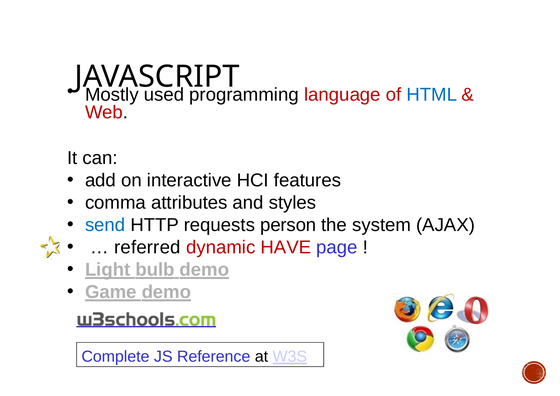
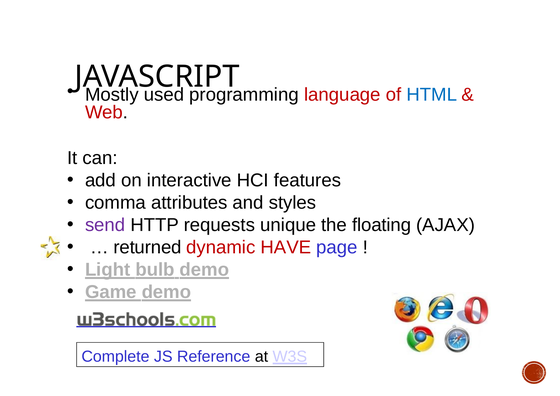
send colour: blue -> purple (105, 225)
person: person -> unique (288, 225)
system: system -> floating (382, 225)
referred: referred -> returned (148, 247)
